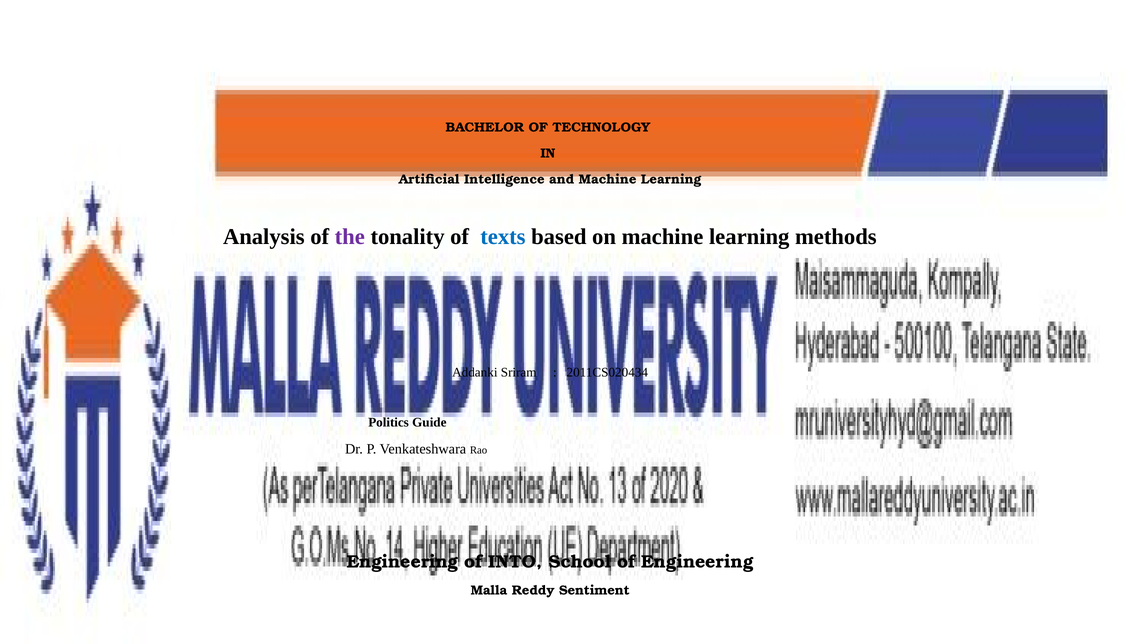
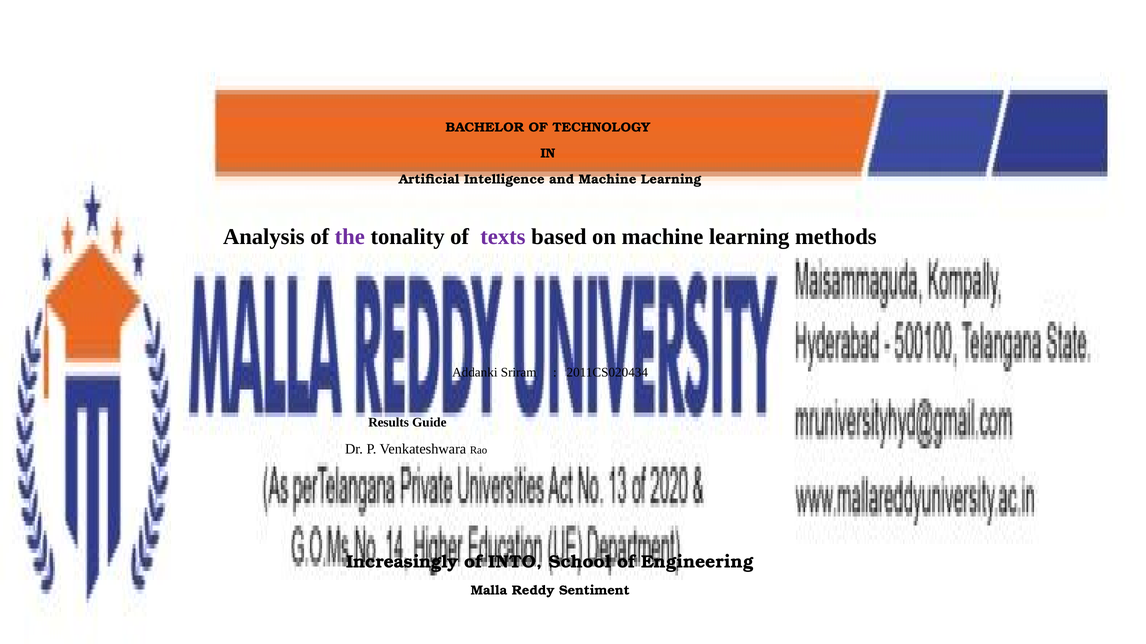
texts colour: blue -> purple (503, 237)
Politics: Politics -> Results (389, 423)
Engineering: Engineering -> Increasingly (402, 562)
